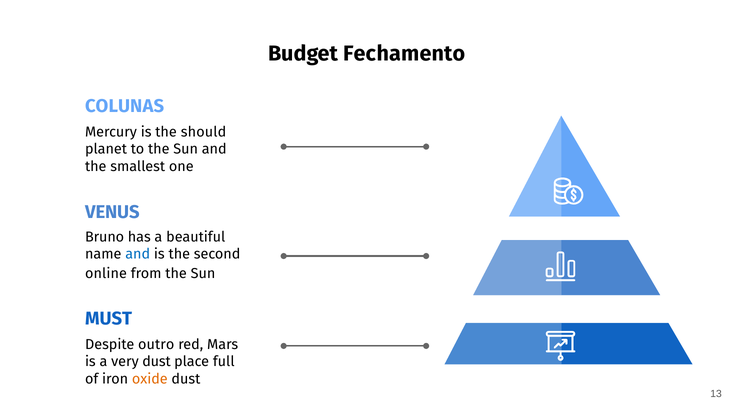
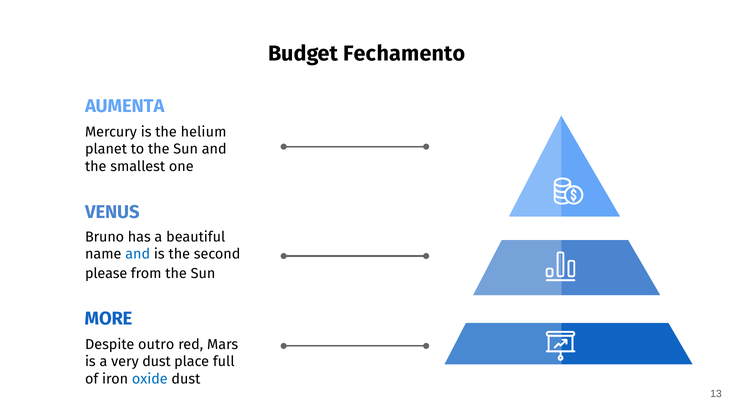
COLUNAS: COLUNAS -> AUMENTA (125, 106)
should: should -> helium (204, 132)
online: online -> please (106, 273)
MUST: MUST -> MORE (109, 318)
oxide colour: orange -> blue (150, 379)
